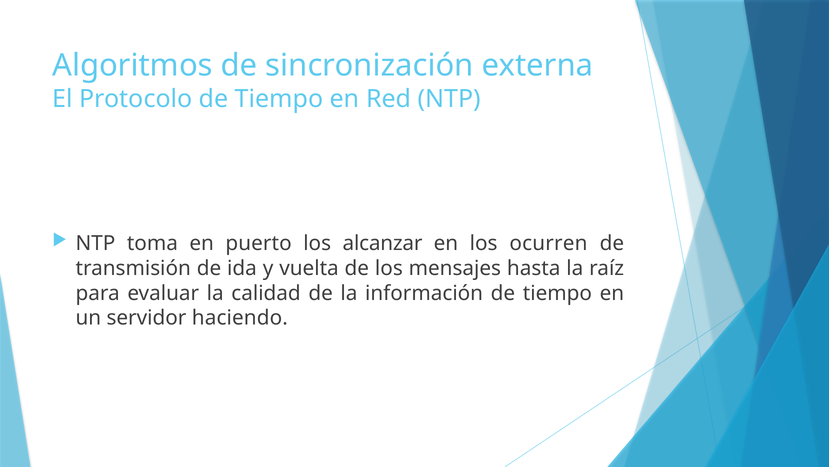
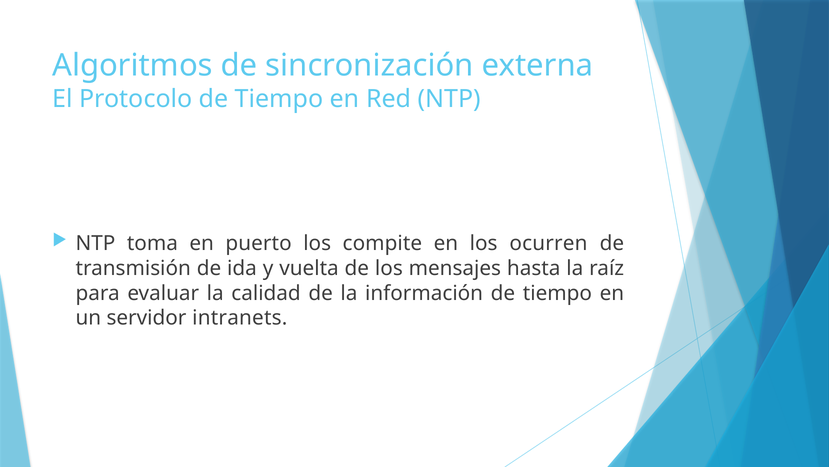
alcanzar: alcanzar -> compite (382, 243)
haciendo: haciendo -> intranets (240, 318)
